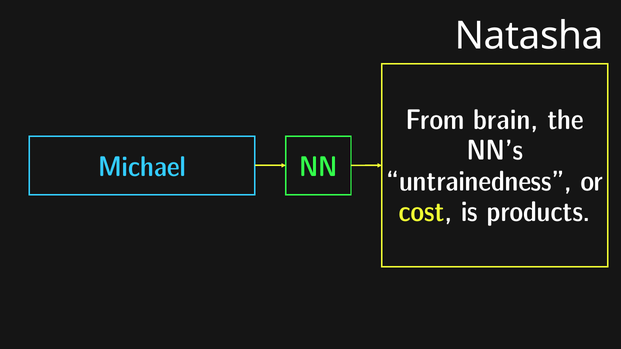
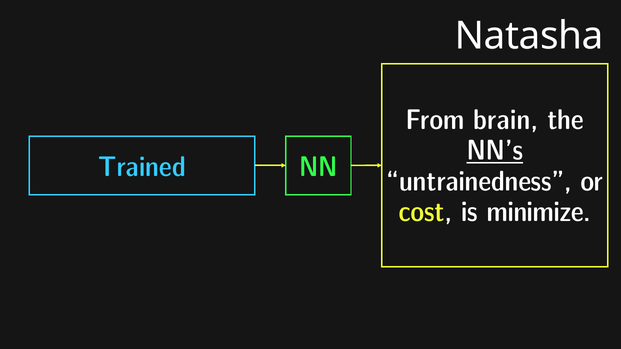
NN’s underline: none -> present (495, 151)
Michael: Michael -> Trained (142, 167)
products: products -> minimize (539, 212)
